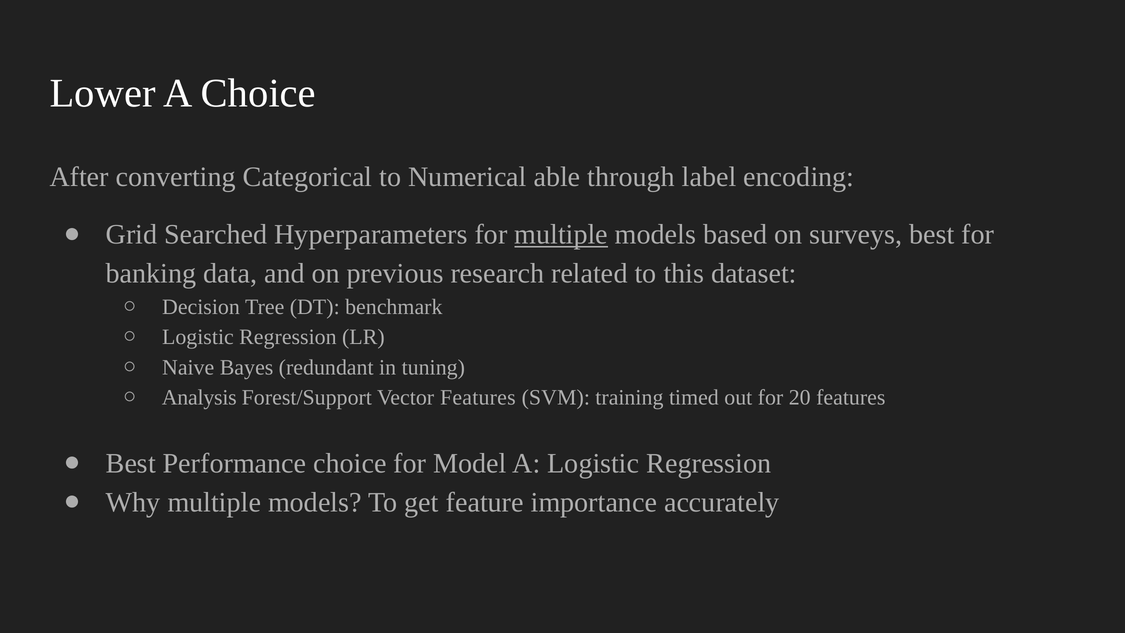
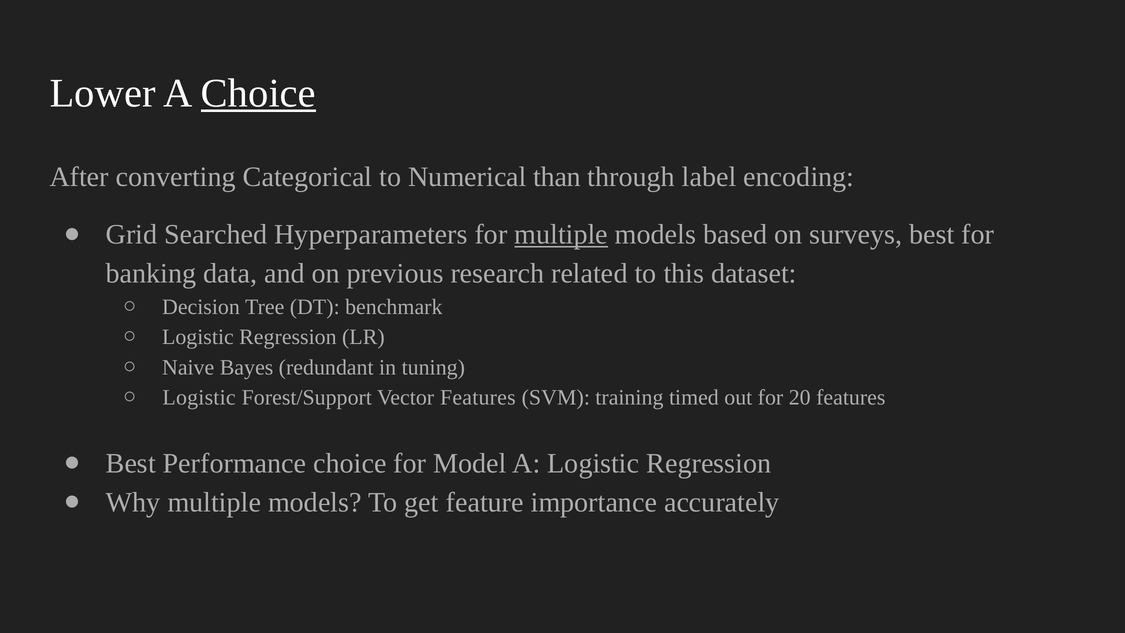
Choice underline: none -> present (258, 93)
able: able -> than (557, 177)
Analysis: Analysis -> Logistic (199, 398)
